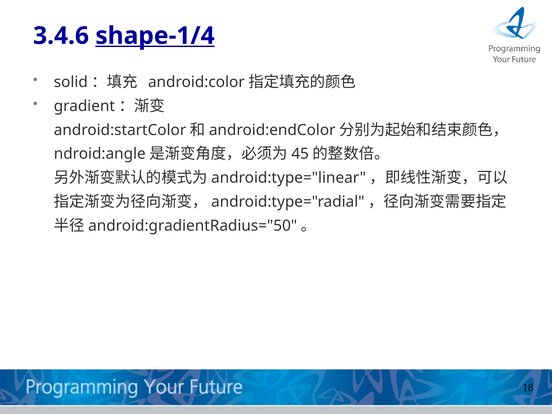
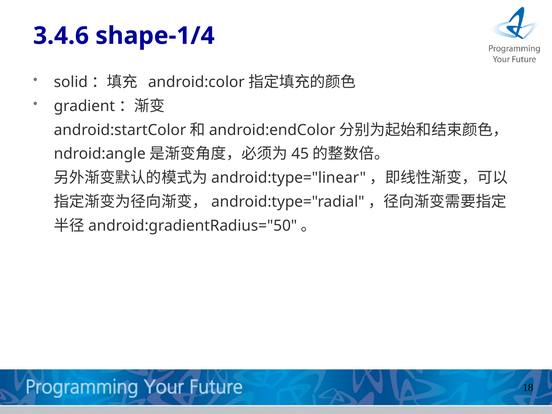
shape-1/4 underline: present -> none (155, 36)
